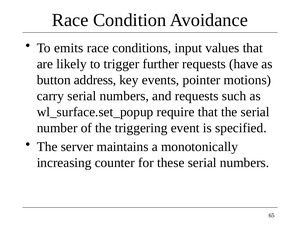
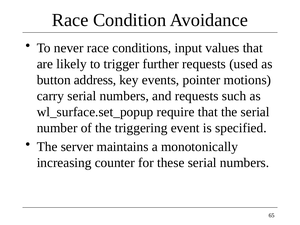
emits: emits -> never (69, 48)
have: have -> used (244, 64)
